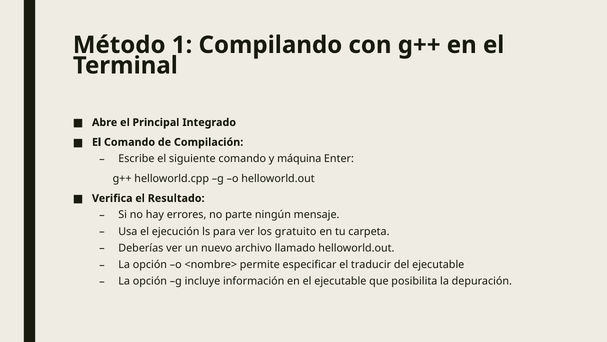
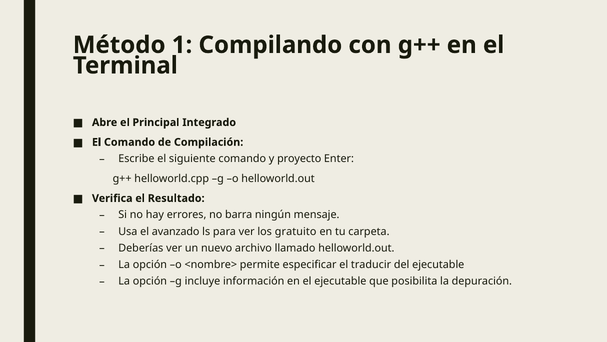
máquina: máquina -> proyecto (299, 159)
parte: parte -> barra (239, 215)
ejecución: ejecución -> avanzado (176, 231)
